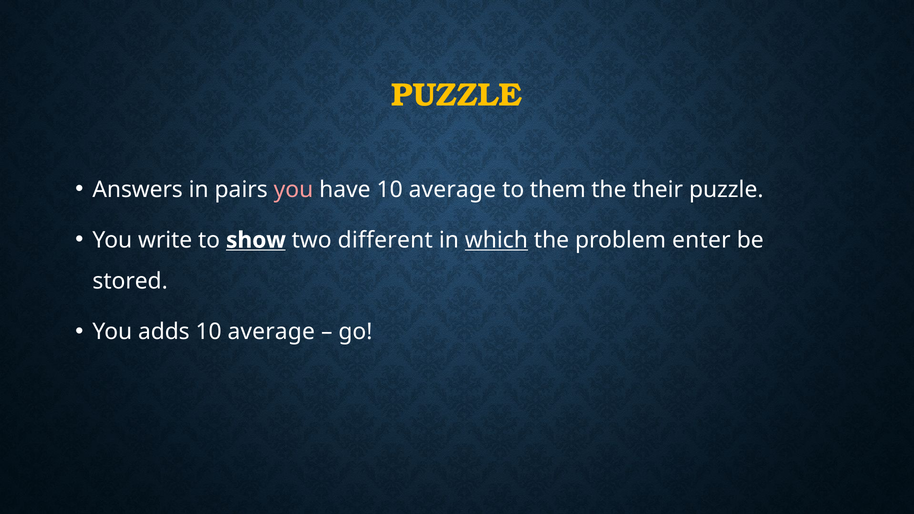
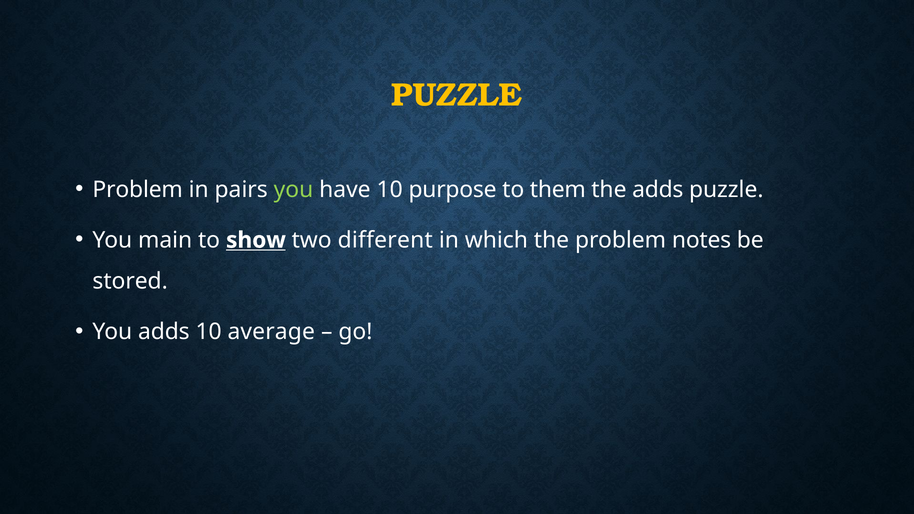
Answers: Answers -> Problem (138, 190)
you colour: pink -> light green (294, 190)
have 10 average: average -> purpose (453, 190)
the their: their -> adds (658, 190)
write: write -> main (165, 240)
which underline: present -> none (496, 240)
enter: enter -> notes (702, 240)
